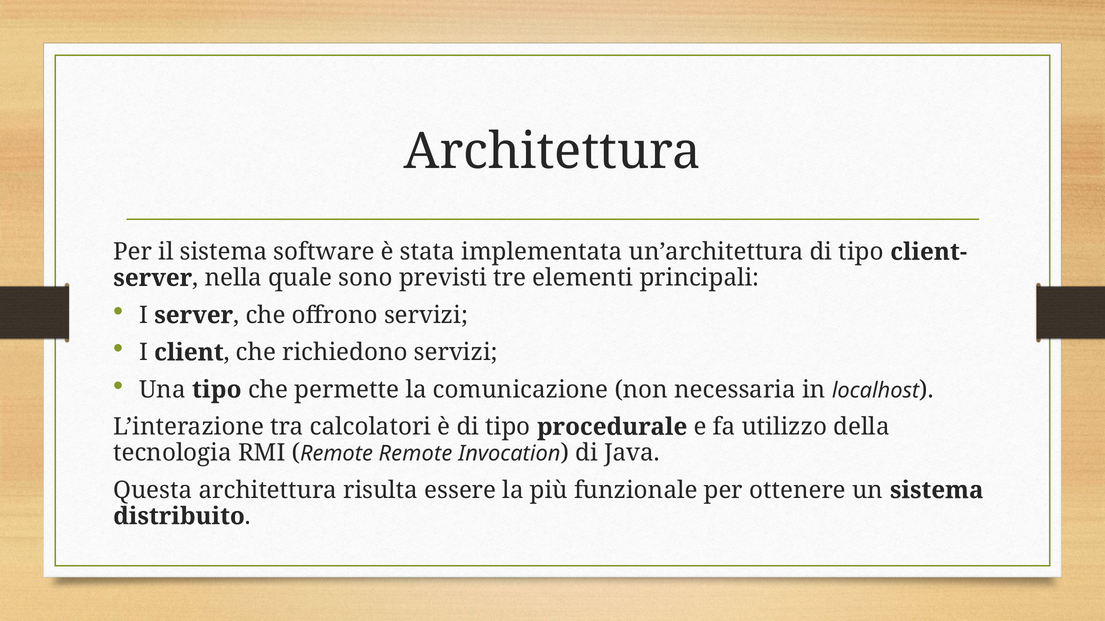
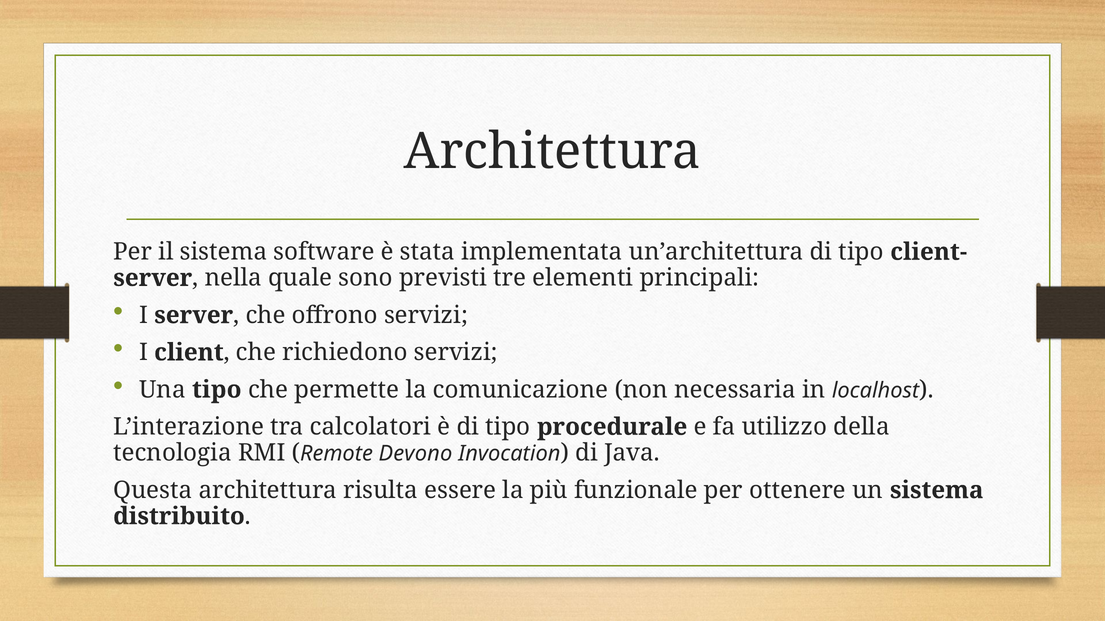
Remote Remote: Remote -> Devono (415, 454)
